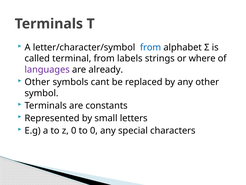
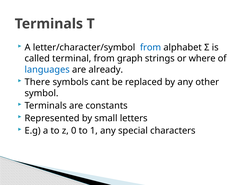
labels: labels -> graph (130, 58)
languages colour: purple -> blue (47, 69)
Other: Other -> There (37, 82)
to 0: 0 -> 1 (94, 130)
